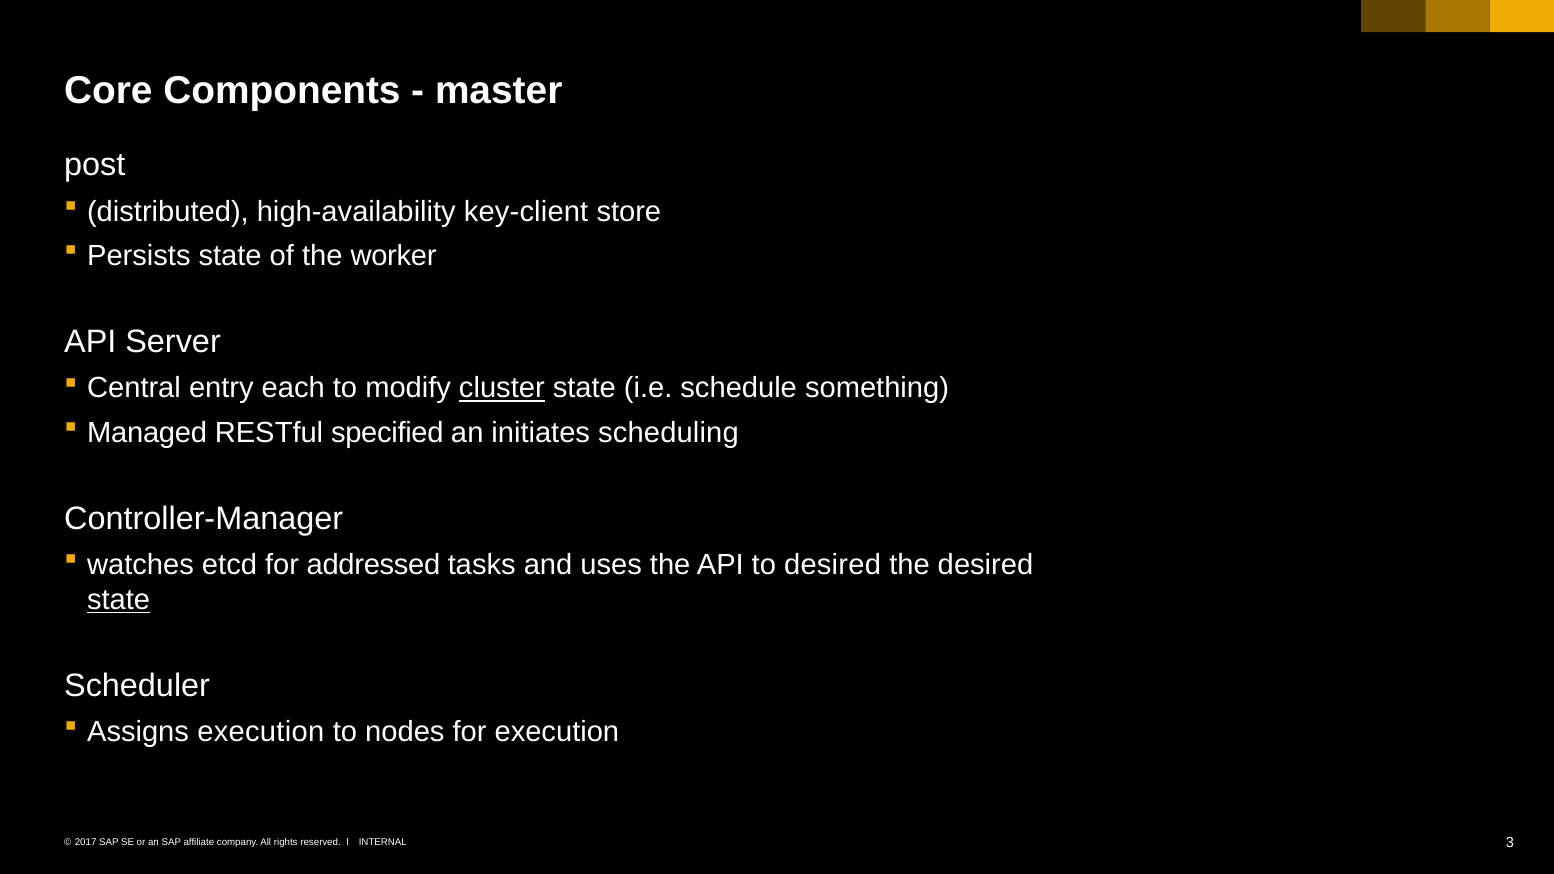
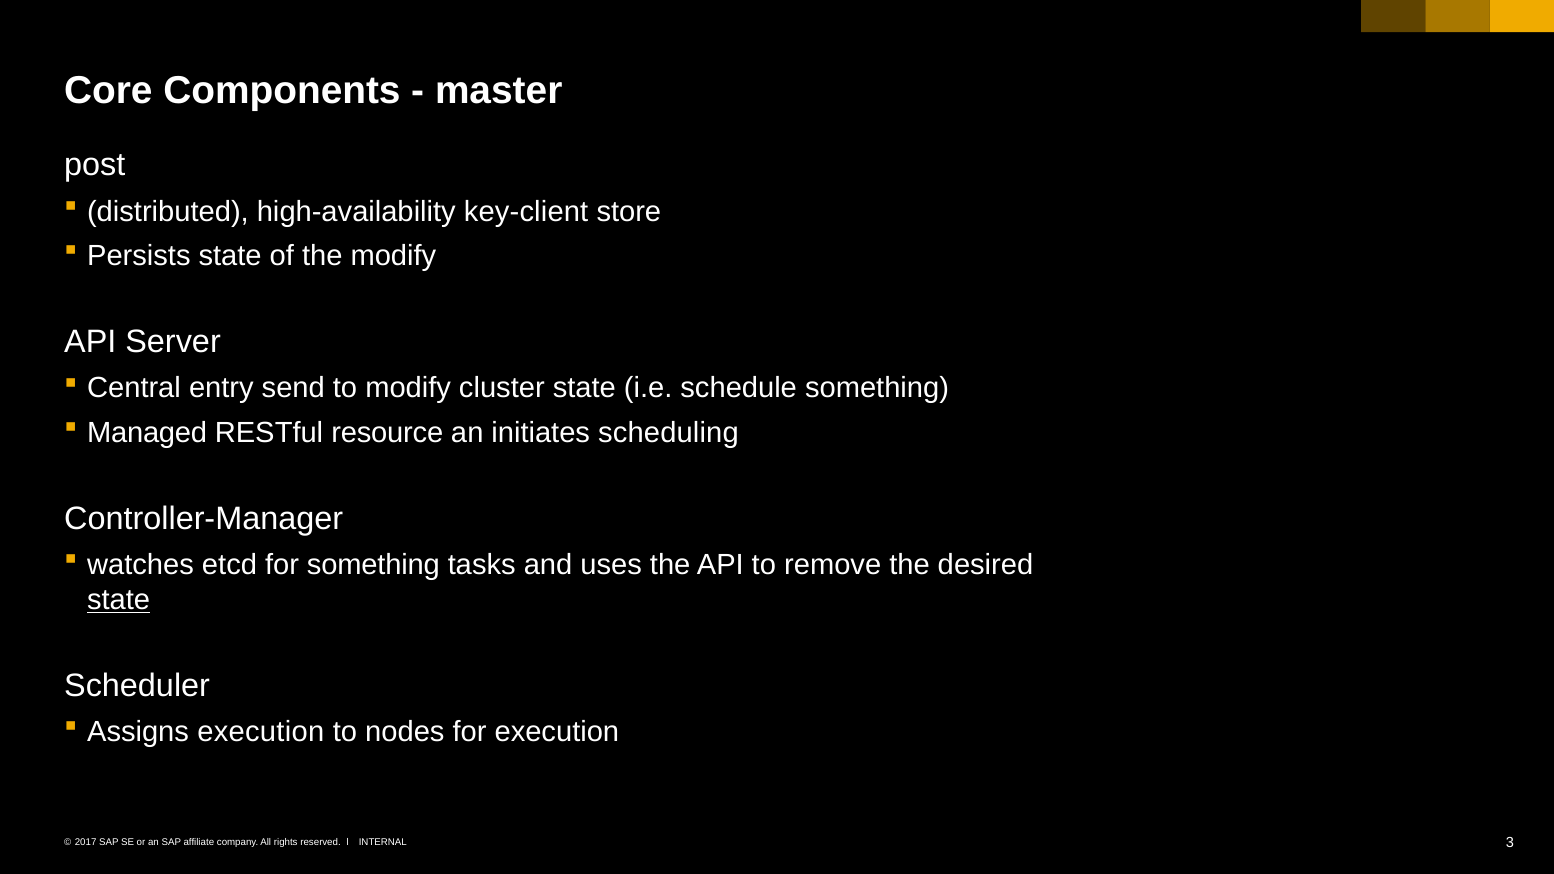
the worker: worker -> modify (393, 256)
each: each -> send (293, 388)
cluster underline: present -> none (502, 388)
specified: specified -> resource (387, 433)
for addressed: addressed -> something (373, 565)
to desired: desired -> remove (833, 565)
